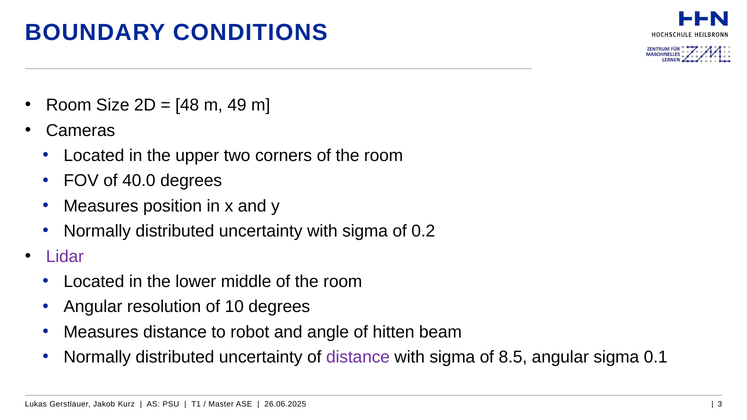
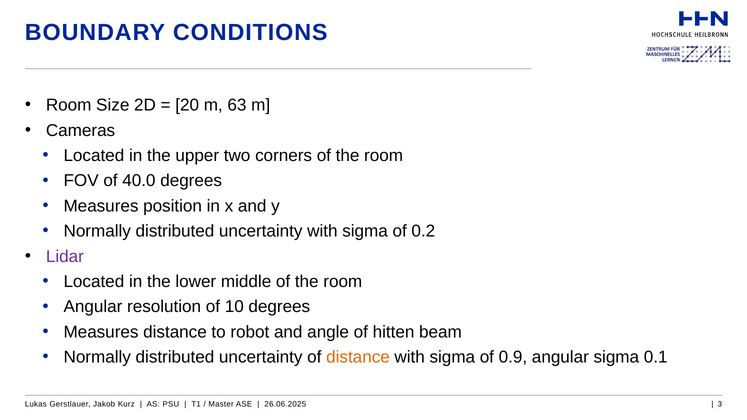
48: 48 -> 20 (187, 105)
49: 49 -> 63 (237, 105)
distance colour: purple -> orange (358, 357)
8.5: 8.5 -> 0.9 (513, 357)
